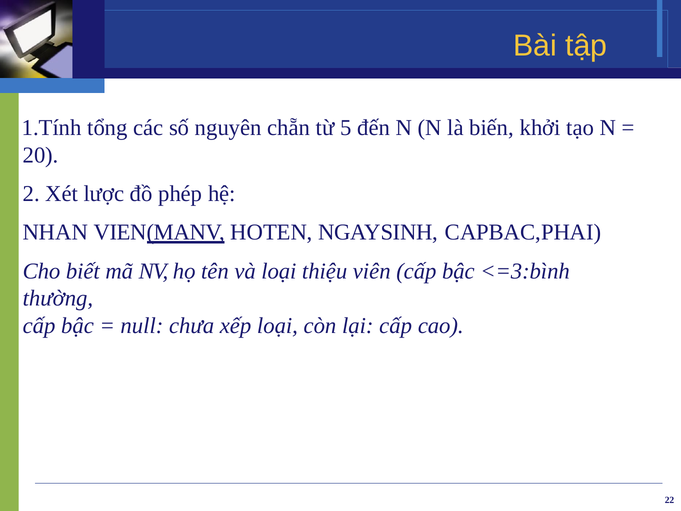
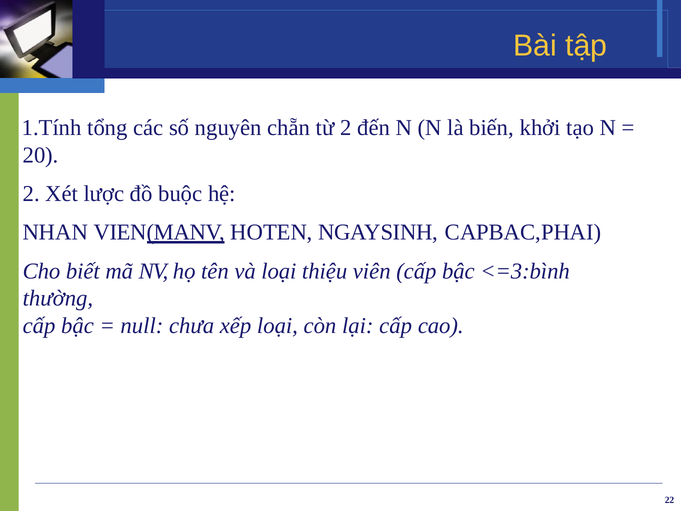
5: 5 -> 2 (346, 128)
phép: phép -> buộc (180, 194)
